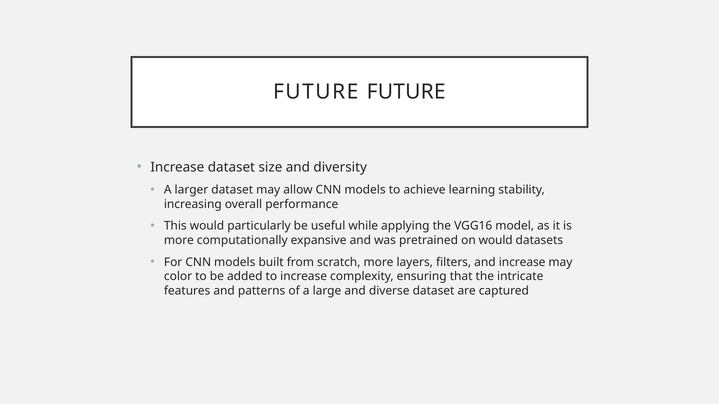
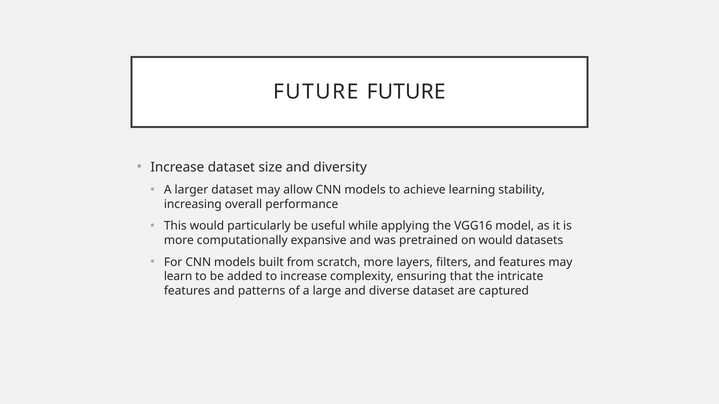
and increase: increase -> features (522, 262)
color: color -> learn (178, 277)
